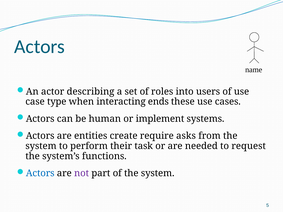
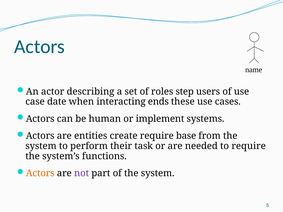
into: into -> step (185, 92)
type: type -> date (57, 102)
asks: asks -> base (186, 136)
to request: request -> require (249, 146)
Actors colour: blue -> orange (40, 173)
